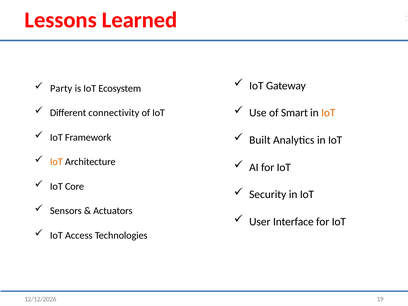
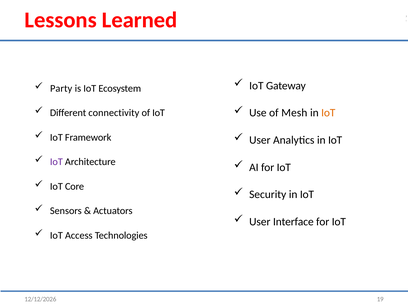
Smart: Smart -> Mesh (294, 113)
Built: Built -> User (260, 140)
IoT colour: orange -> purple (56, 162)
